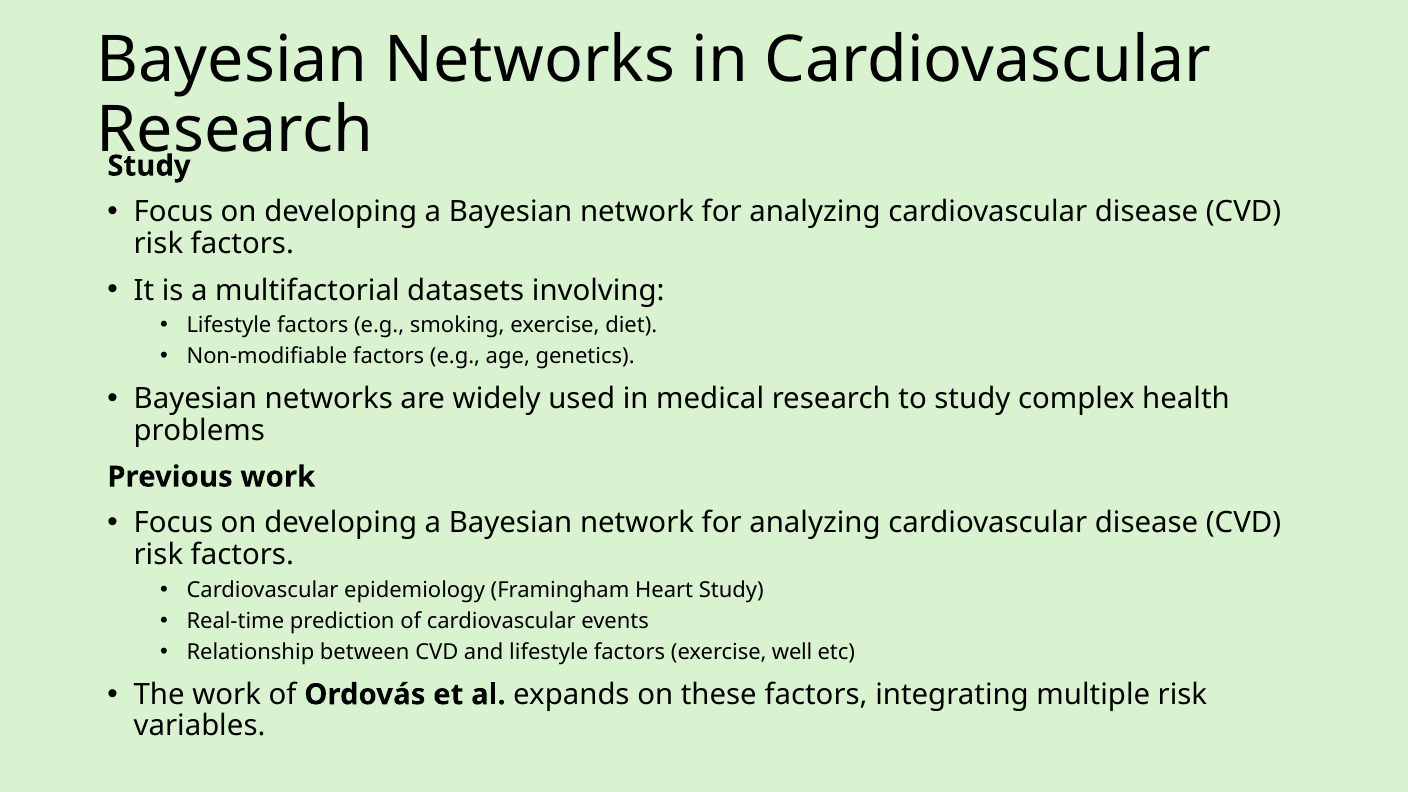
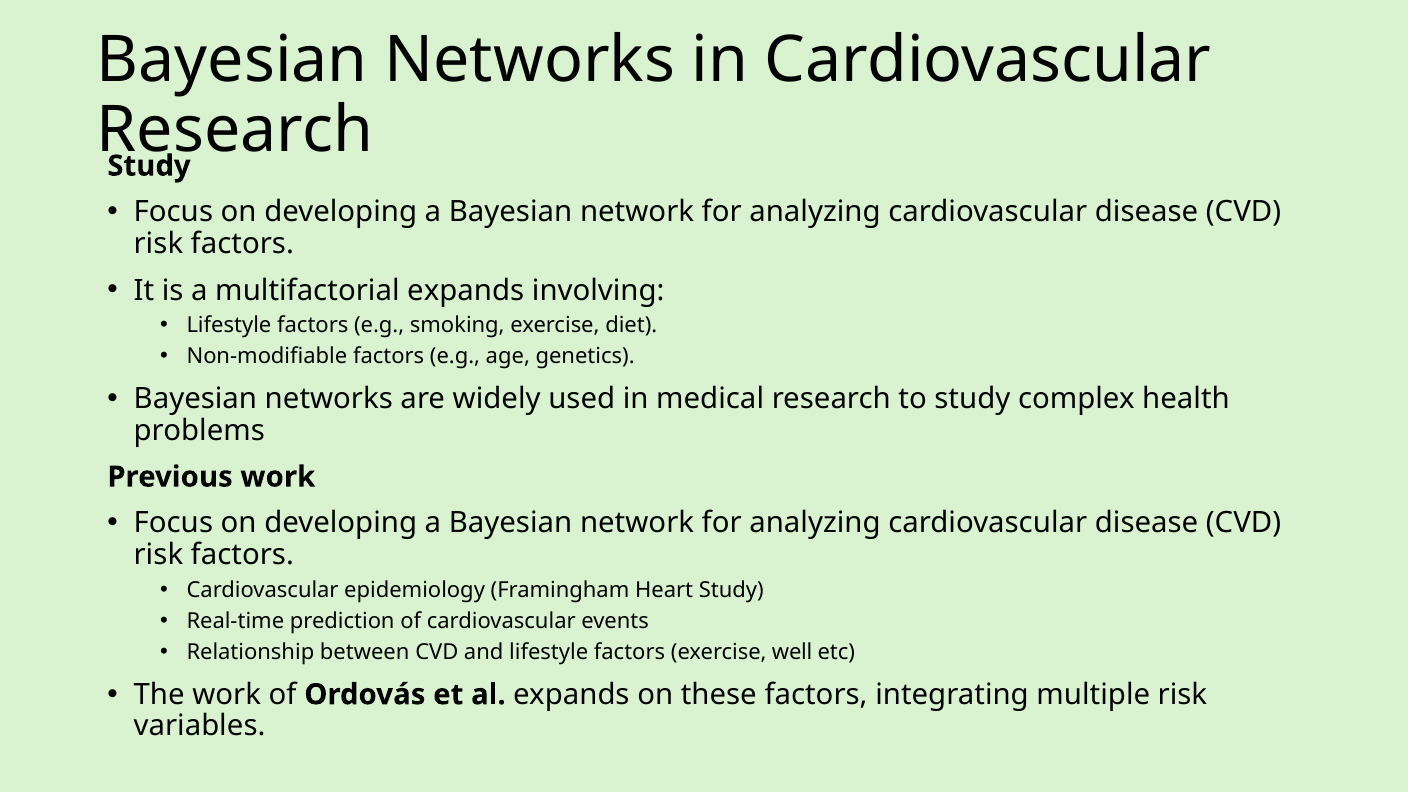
multifactorial datasets: datasets -> expands (466, 290)
